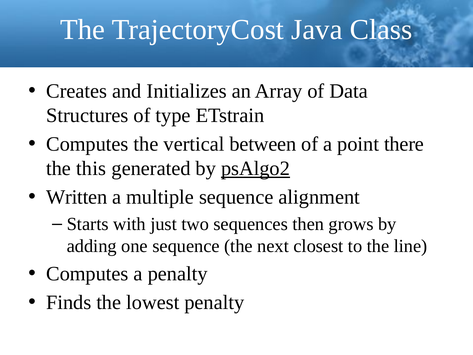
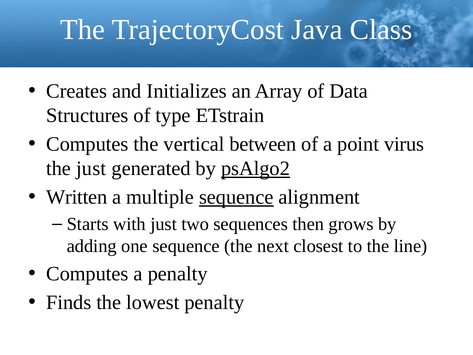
there: there -> virus (404, 144)
the this: this -> just (91, 168)
sequence underline: none -> present (236, 197)
